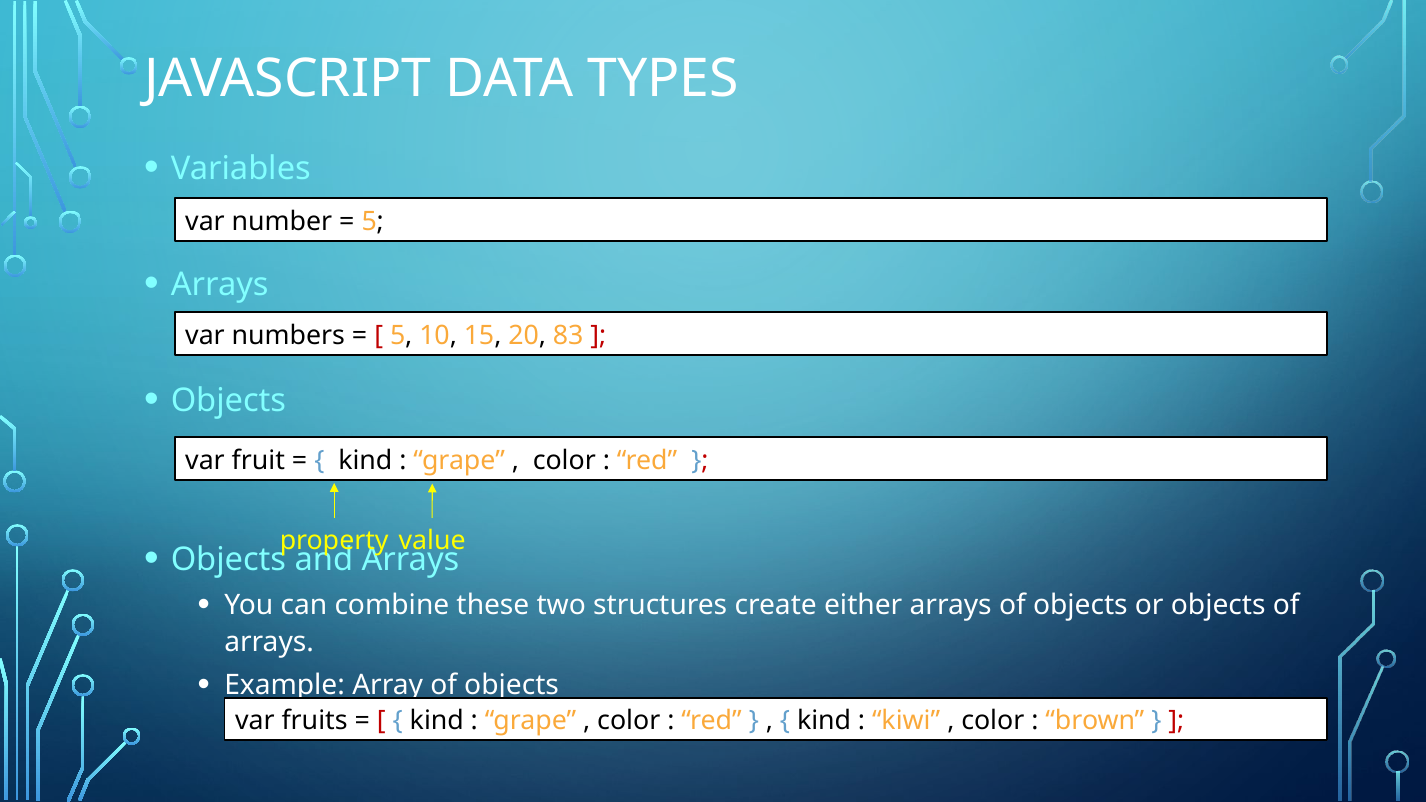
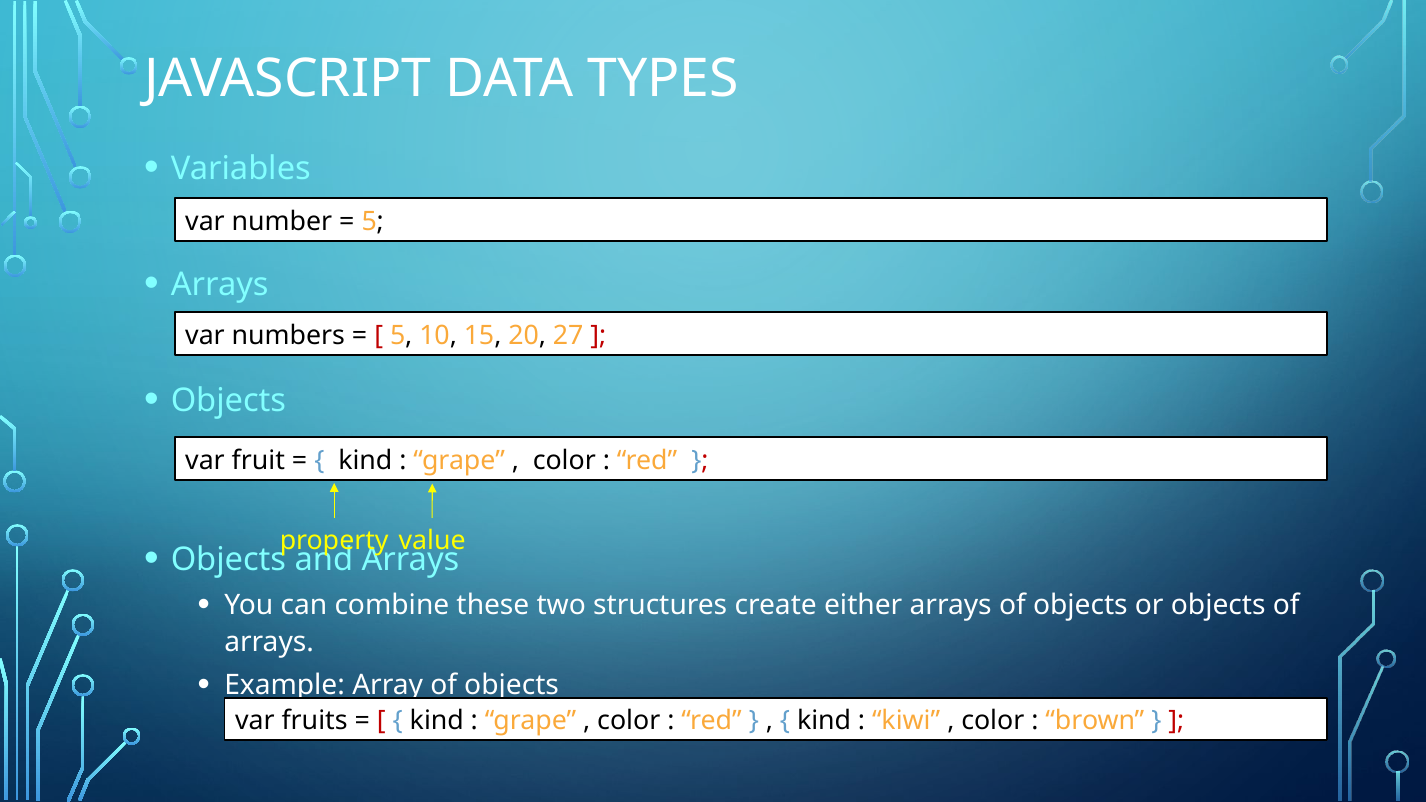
83: 83 -> 27 (568, 335)
